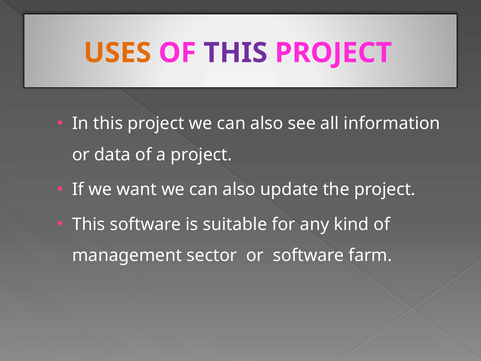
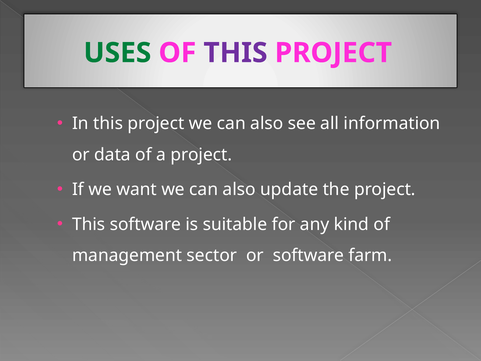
USES colour: orange -> green (117, 53)
